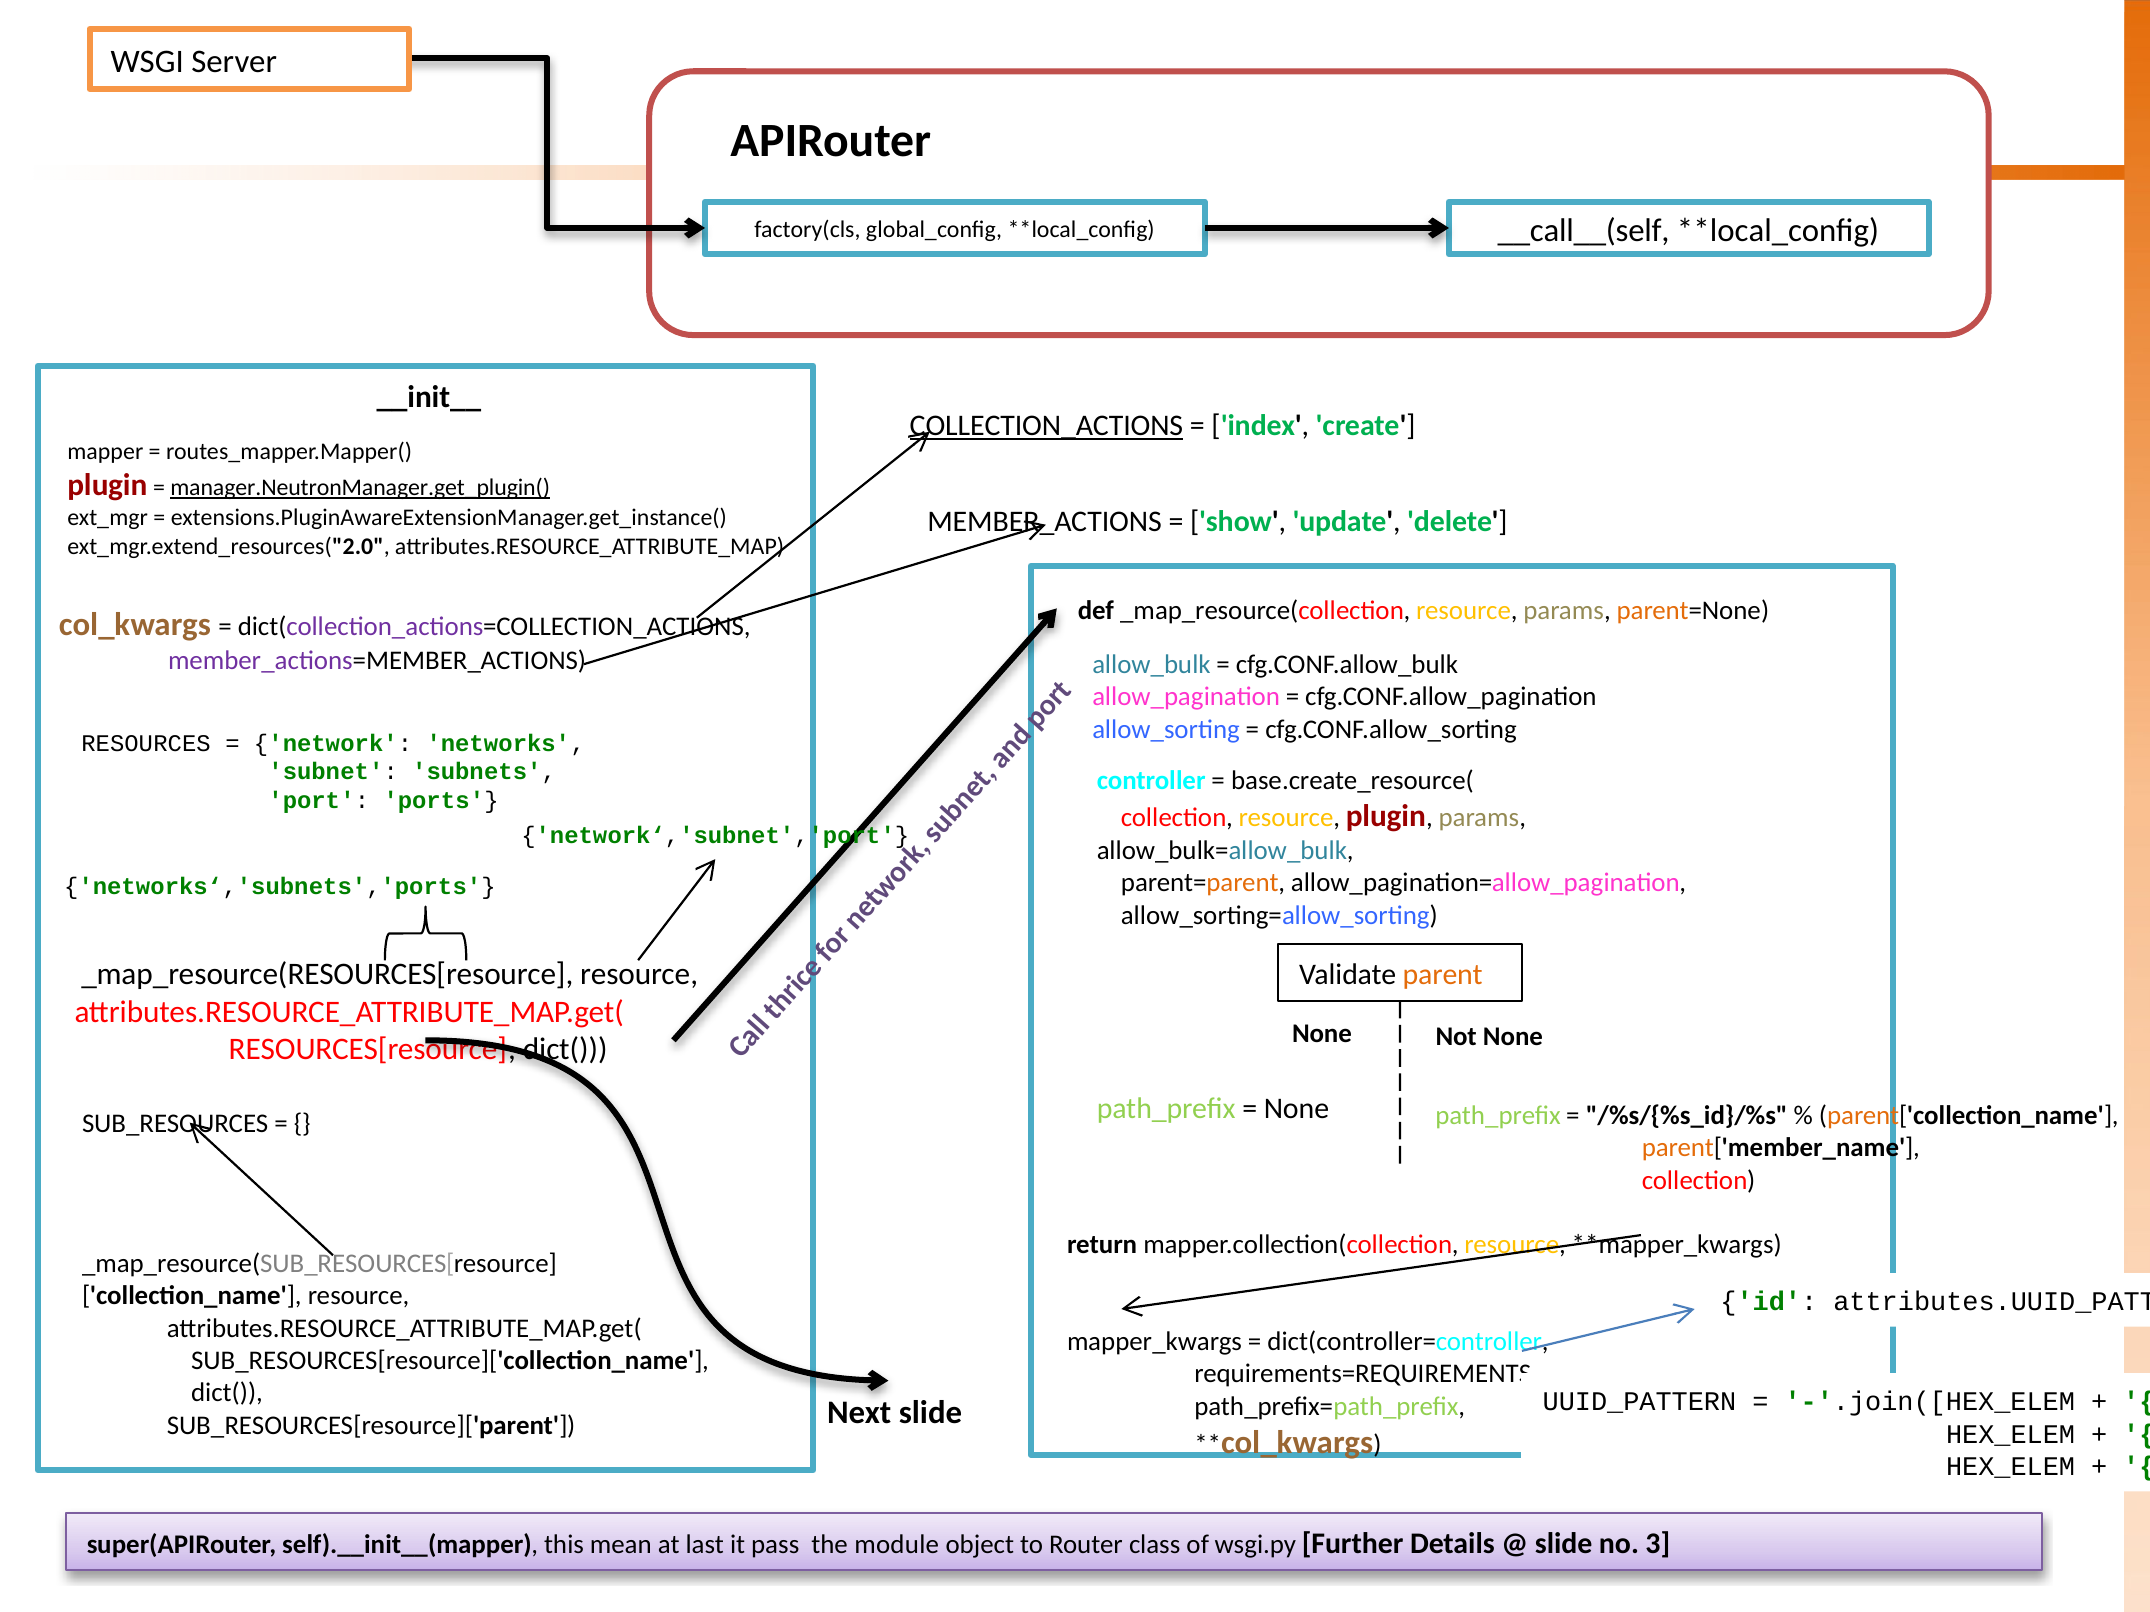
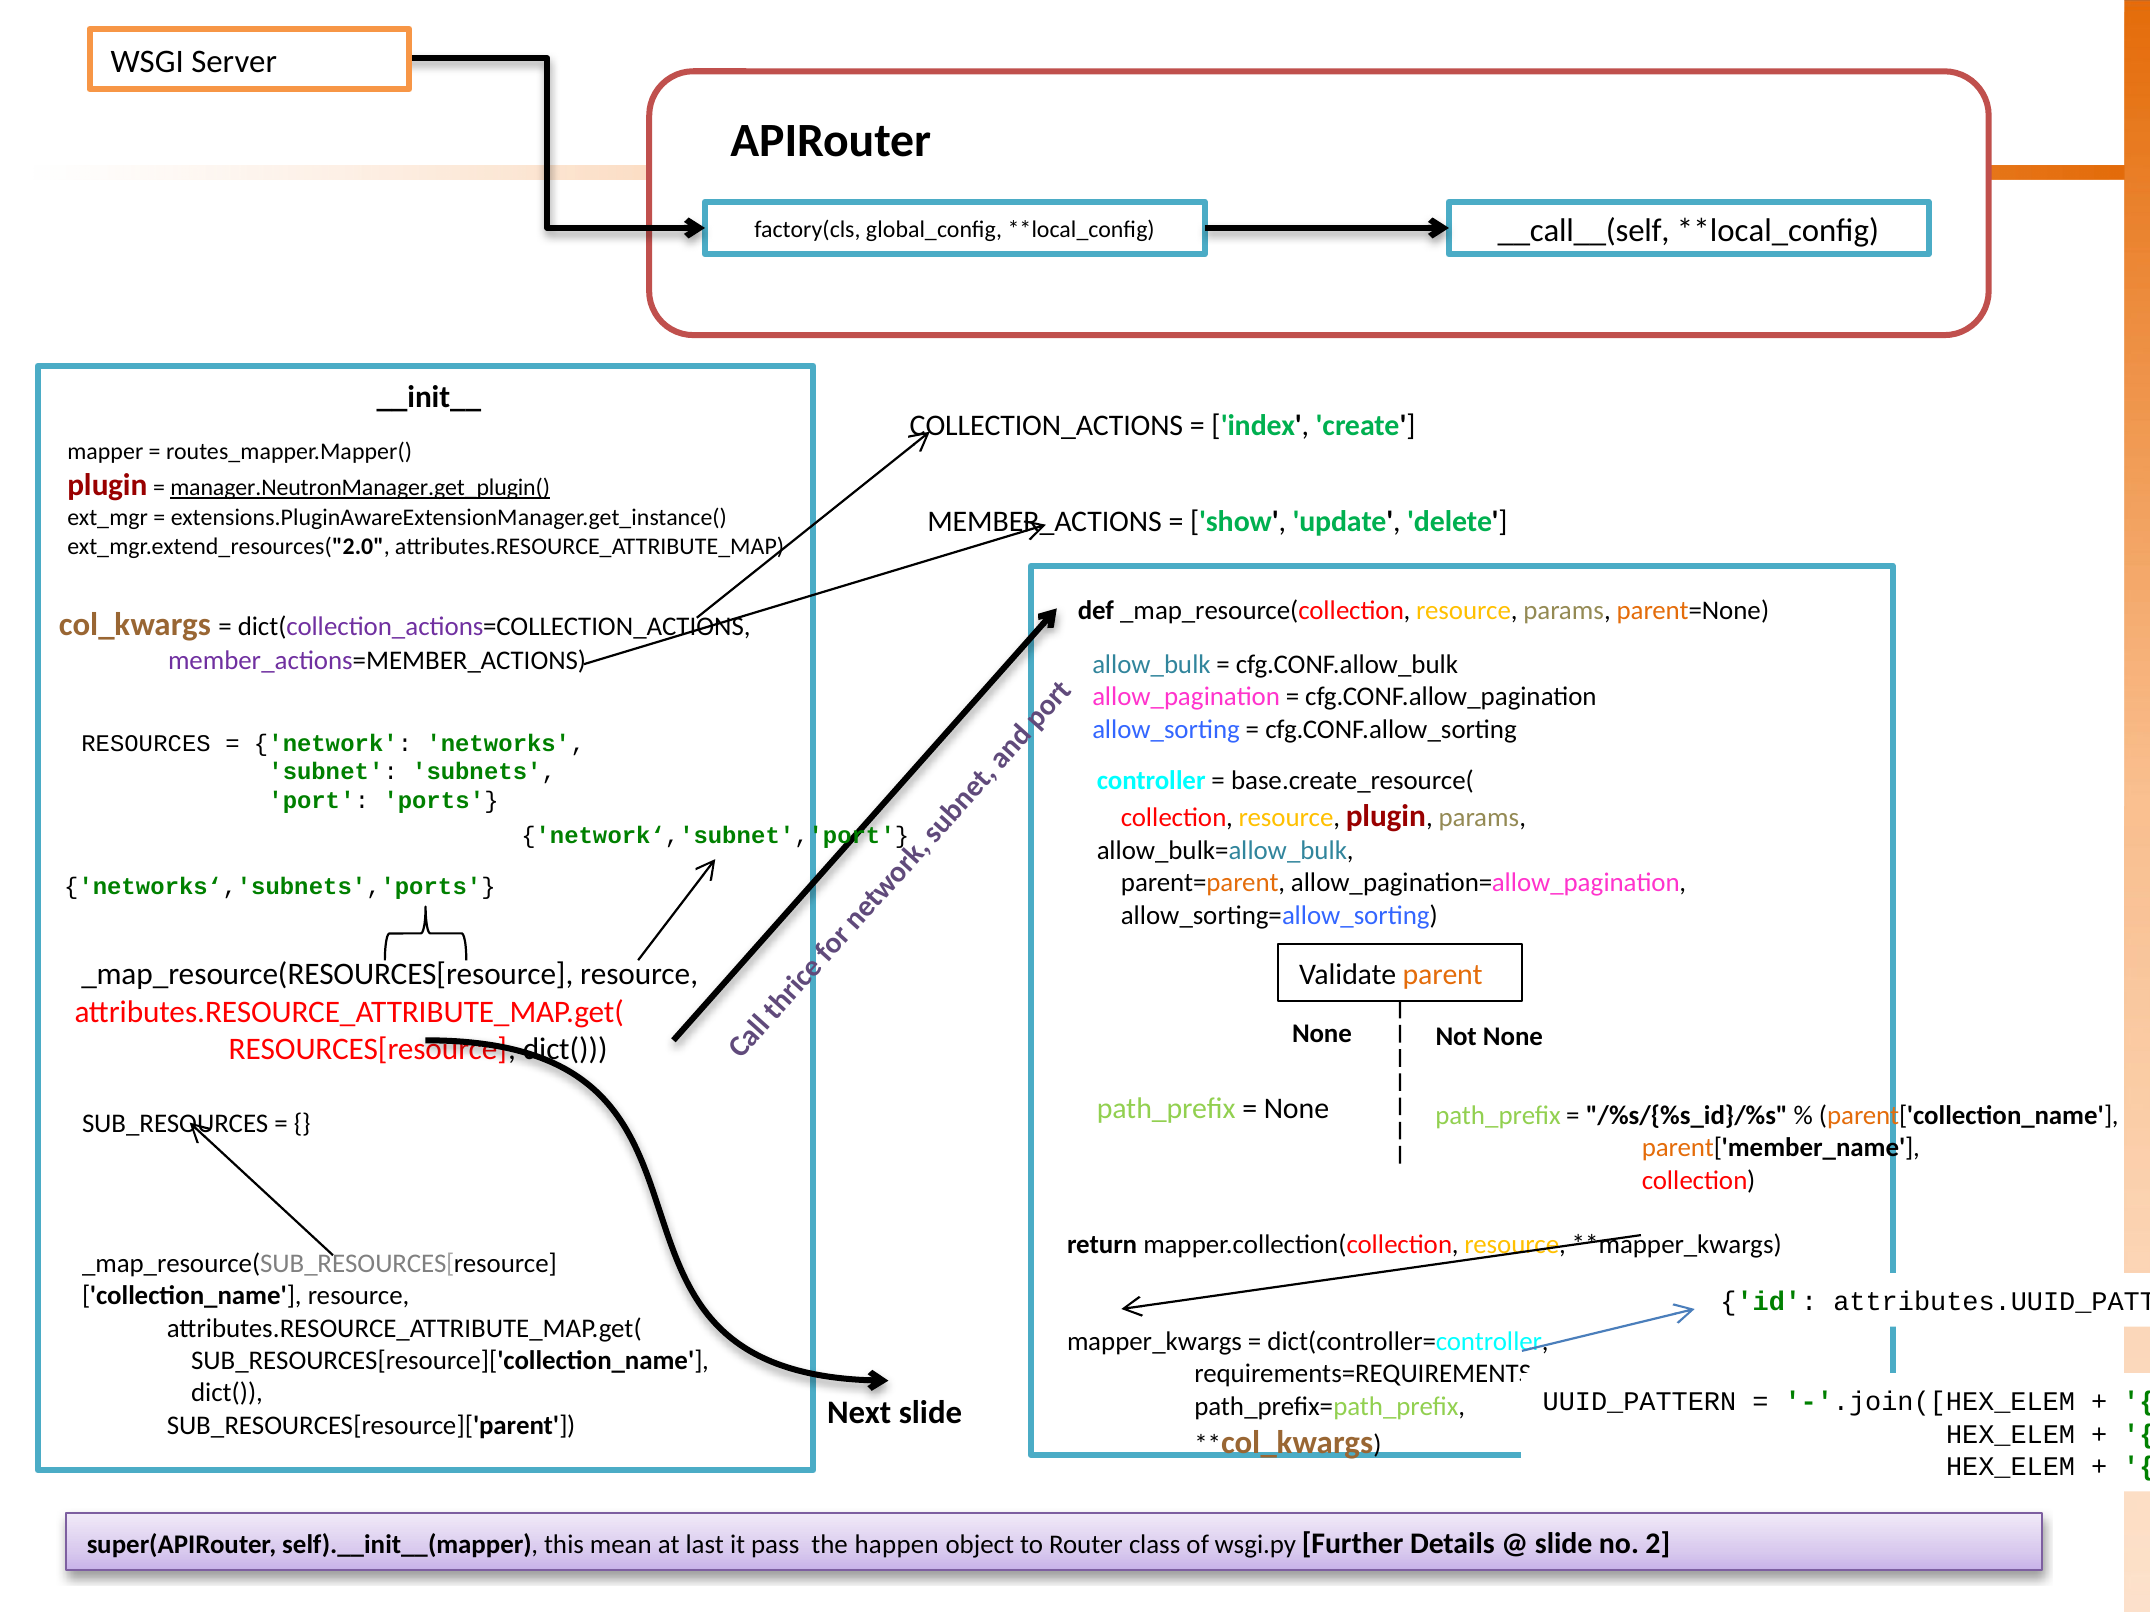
COLLECTION_ACTIONS underline: present -> none (1046, 426)
module: module -> happen (897, 1545)
3: 3 -> 2 (1658, 1544)
